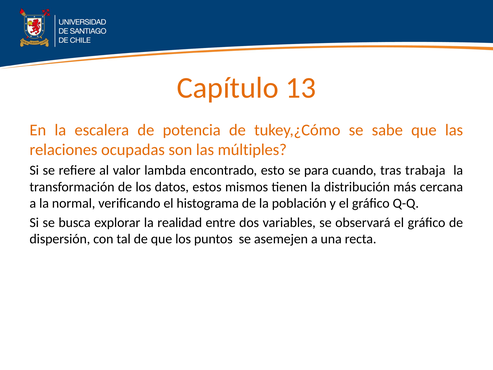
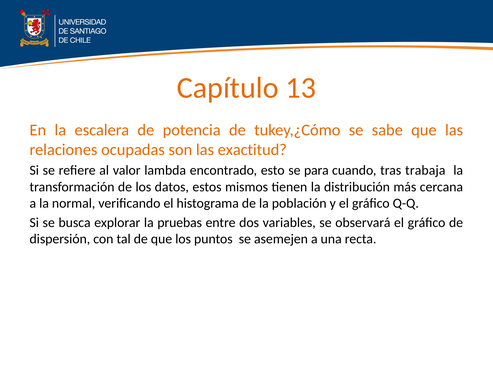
múltiples: múltiples -> exactitud (252, 150)
realidad: realidad -> pruebas (180, 222)
